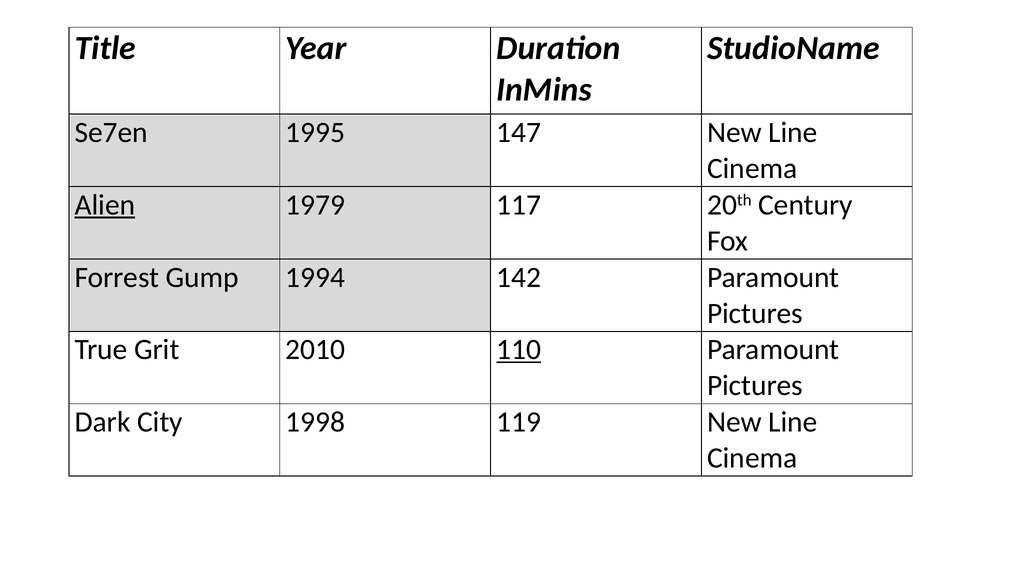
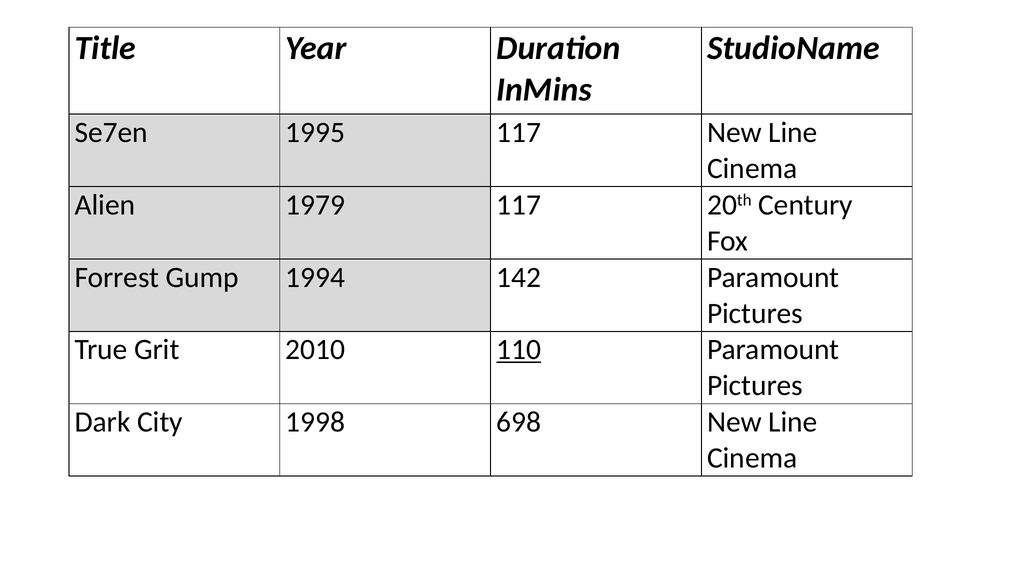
1995 147: 147 -> 117 (519, 133)
Alien underline: present -> none (105, 205)
119: 119 -> 698 (519, 422)
